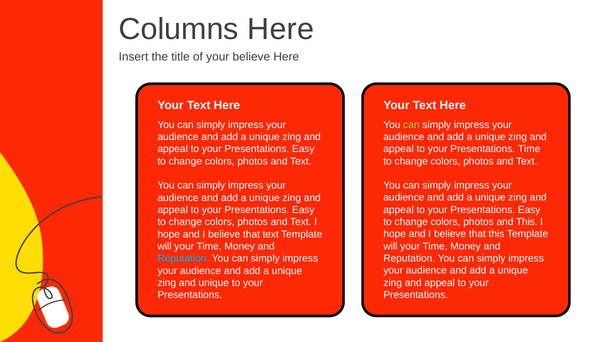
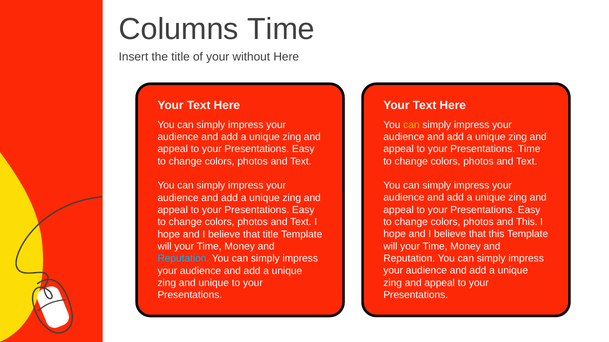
Columns Here: Here -> Time (281, 30)
your believe: believe -> without (251, 57)
can colour: light green -> yellow (411, 125)
that text: text -> title (271, 235)
